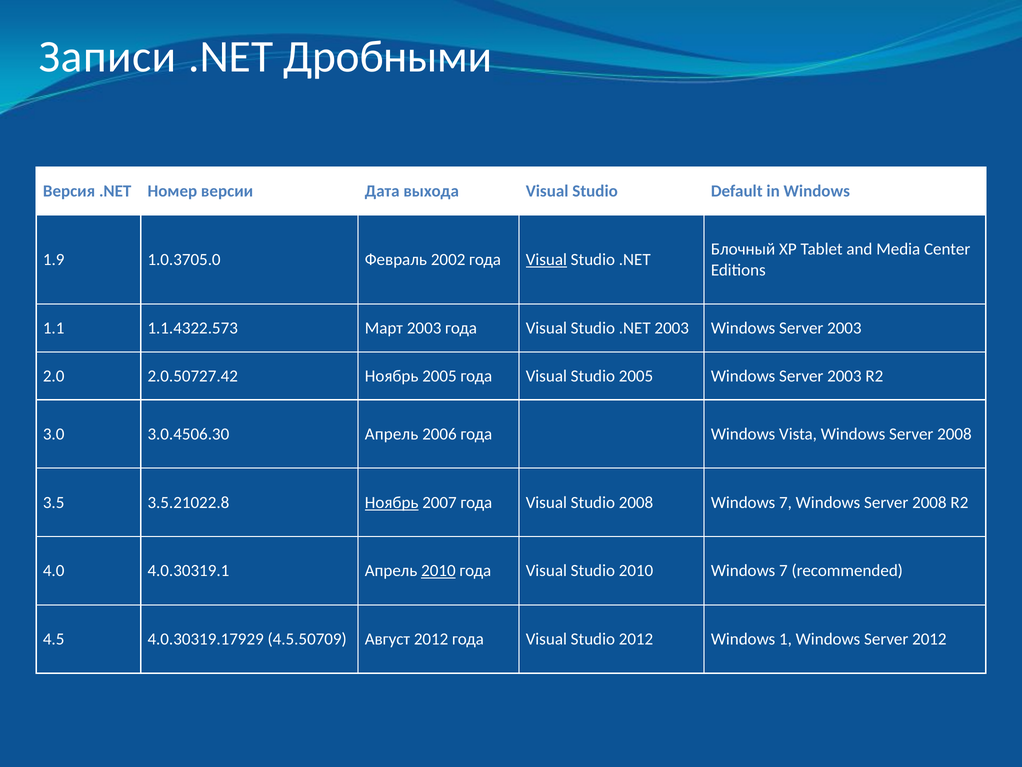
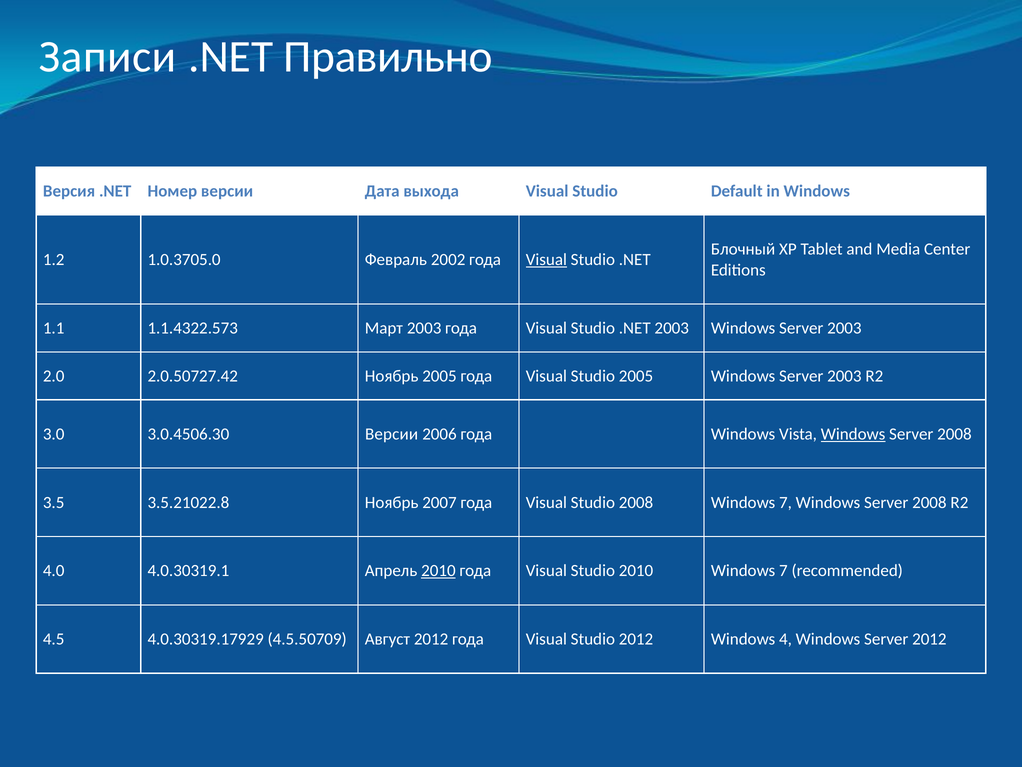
Дробными: Дробными -> Правильно (388, 57)
1.9: 1.9 -> 1.2 (54, 260)
3.0.4506.30 Апрель: Апрель -> Версии (392, 434)
Windows underline: none -> present (853, 434)
Ноябрь underline: present -> none (392, 502)
1: 1 -> 4 (786, 639)
